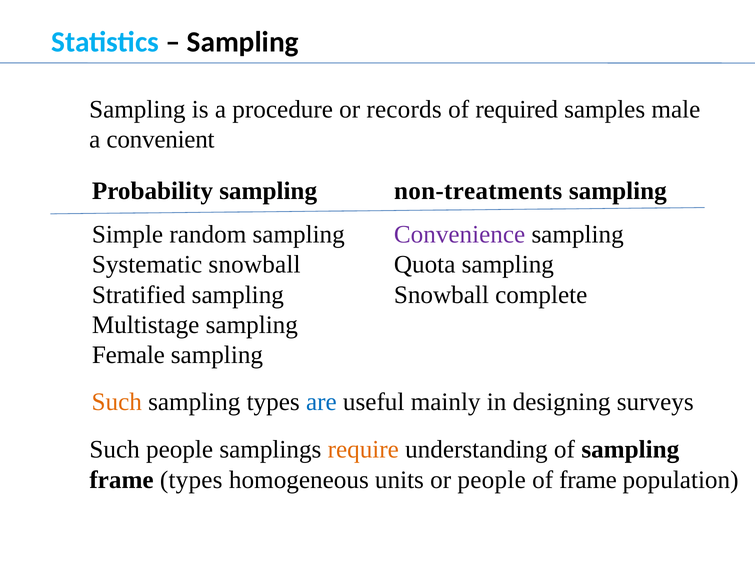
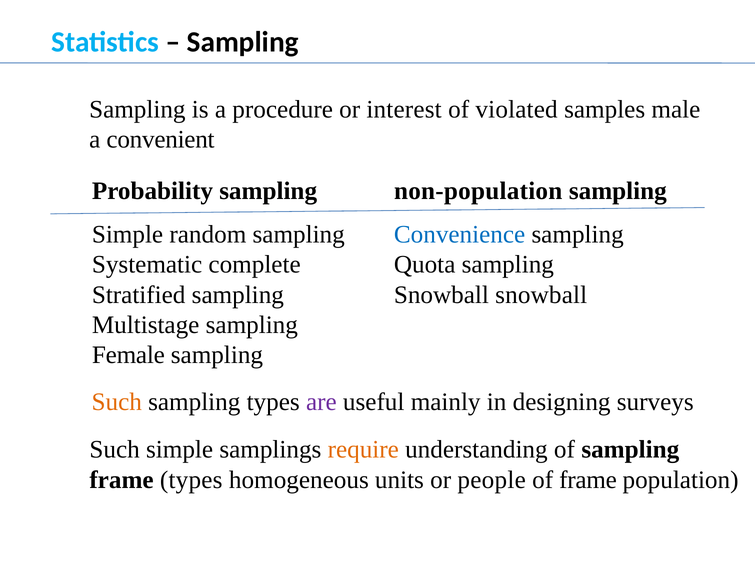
records: records -> interest (404, 109)
required: required -> violated (517, 109)
non-treatments: non-treatments -> non-population (478, 191)
Convenience colour: purple -> blue (460, 234)
Systematic snowball: snowball -> complete (255, 265)
Snowball complete: complete -> snowball (541, 295)
are colour: blue -> purple (321, 402)
Such people: people -> simple (180, 450)
